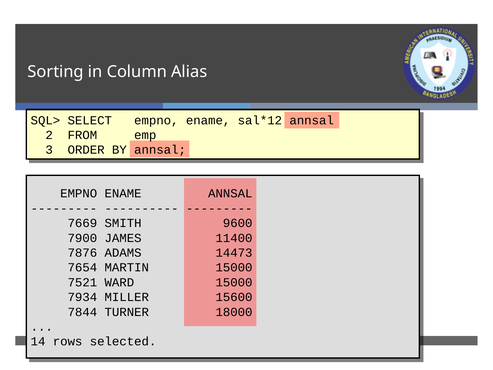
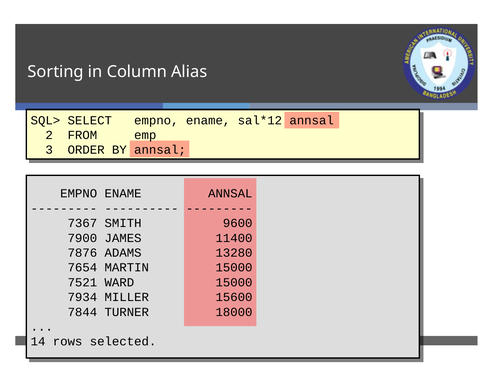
7669: 7669 -> 7367 (82, 223)
14473: 14473 -> 13280 (234, 253)
